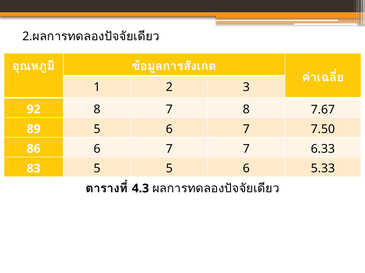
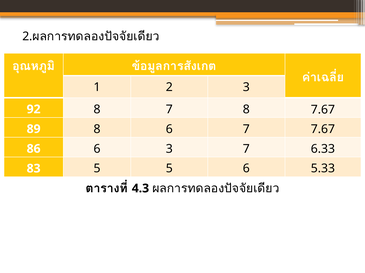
5: 5 -> 8 (97, 129)
7 7.50: 7.50 -> 7.67 (323, 129)
7: 7 -> 3 (169, 149)
